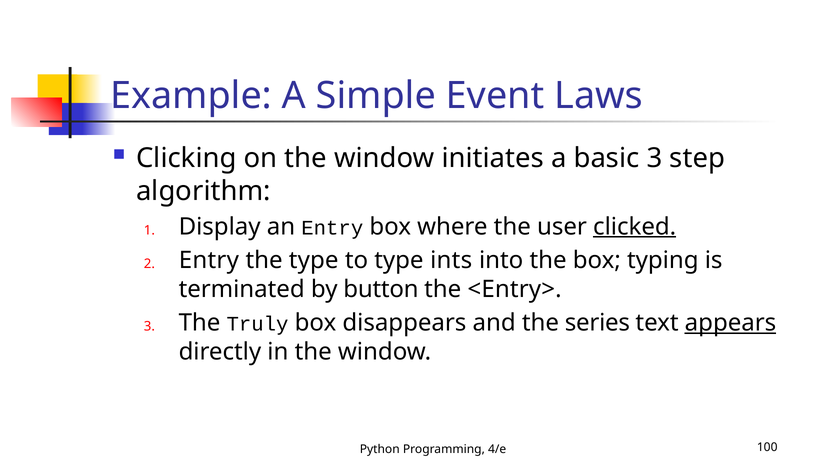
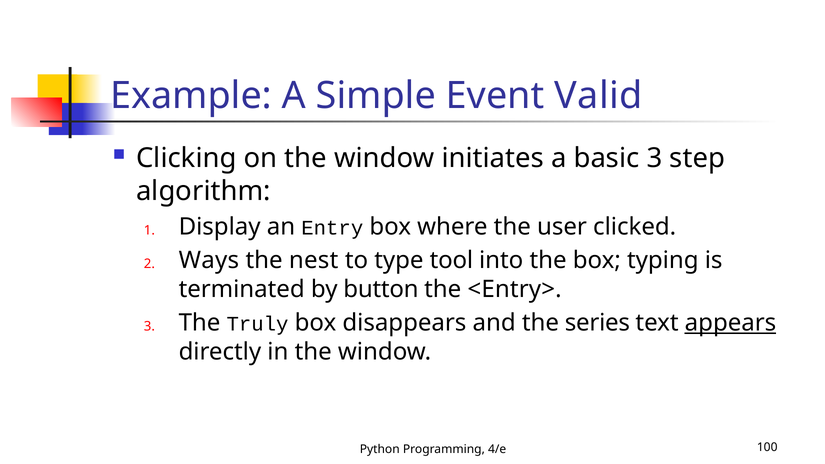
Laws: Laws -> Valid (598, 96)
clicked underline: present -> none (635, 227)
Entry: Entry -> Ways (209, 260)
the type: type -> nest (314, 260)
ints: ints -> tool (451, 260)
